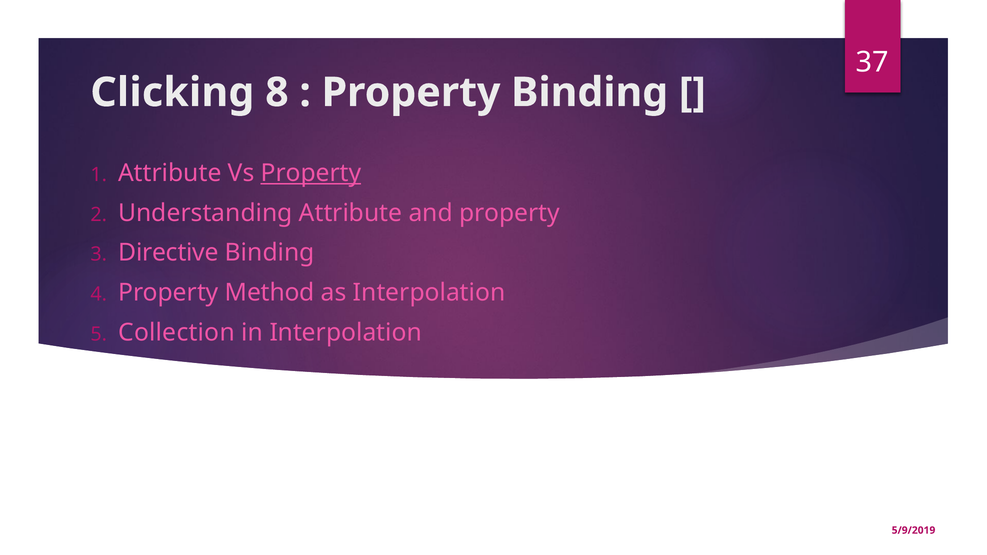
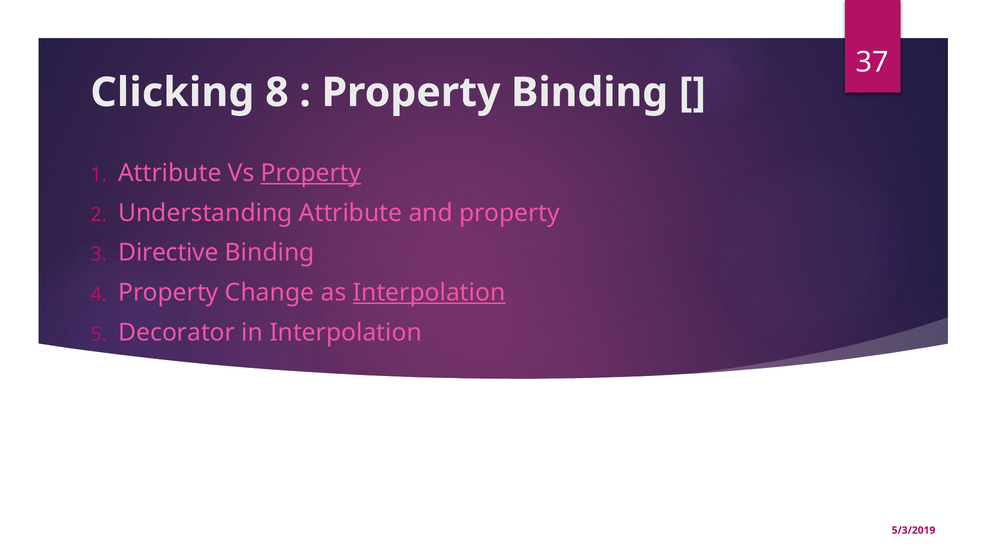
Method: Method -> Change (270, 293)
Interpolation underline: none -> present (429, 293)
Collection: Collection -> Decorator (177, 333)
5/9/2019: 5/9/2019 -> 5/3/2019 (913, 530)
